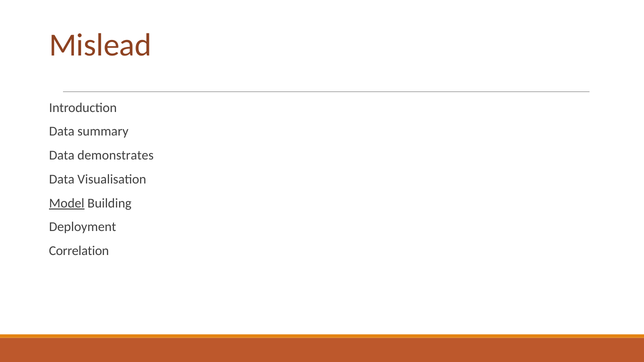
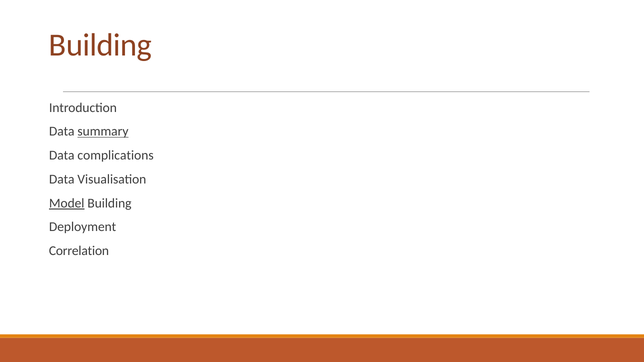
Mislead: Mislead -> Building (100, 45)
summary underline: none -> present (103, 132)
demonstrates: demonstrates -> complications (116, 156)
